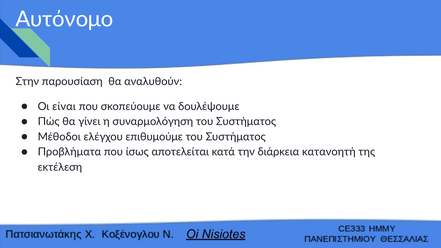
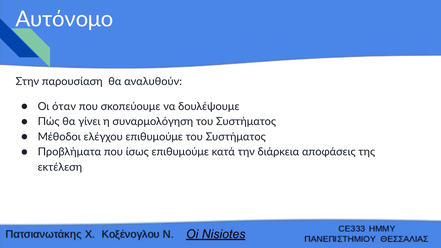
είναι: είναι -> όταν (64, 106)
ίσως αποτελείται: αποτελείται -> επιθυμούμε (180, 152)
κατανοητή: κατανοητή -> αποφάσεις (329, 152)
